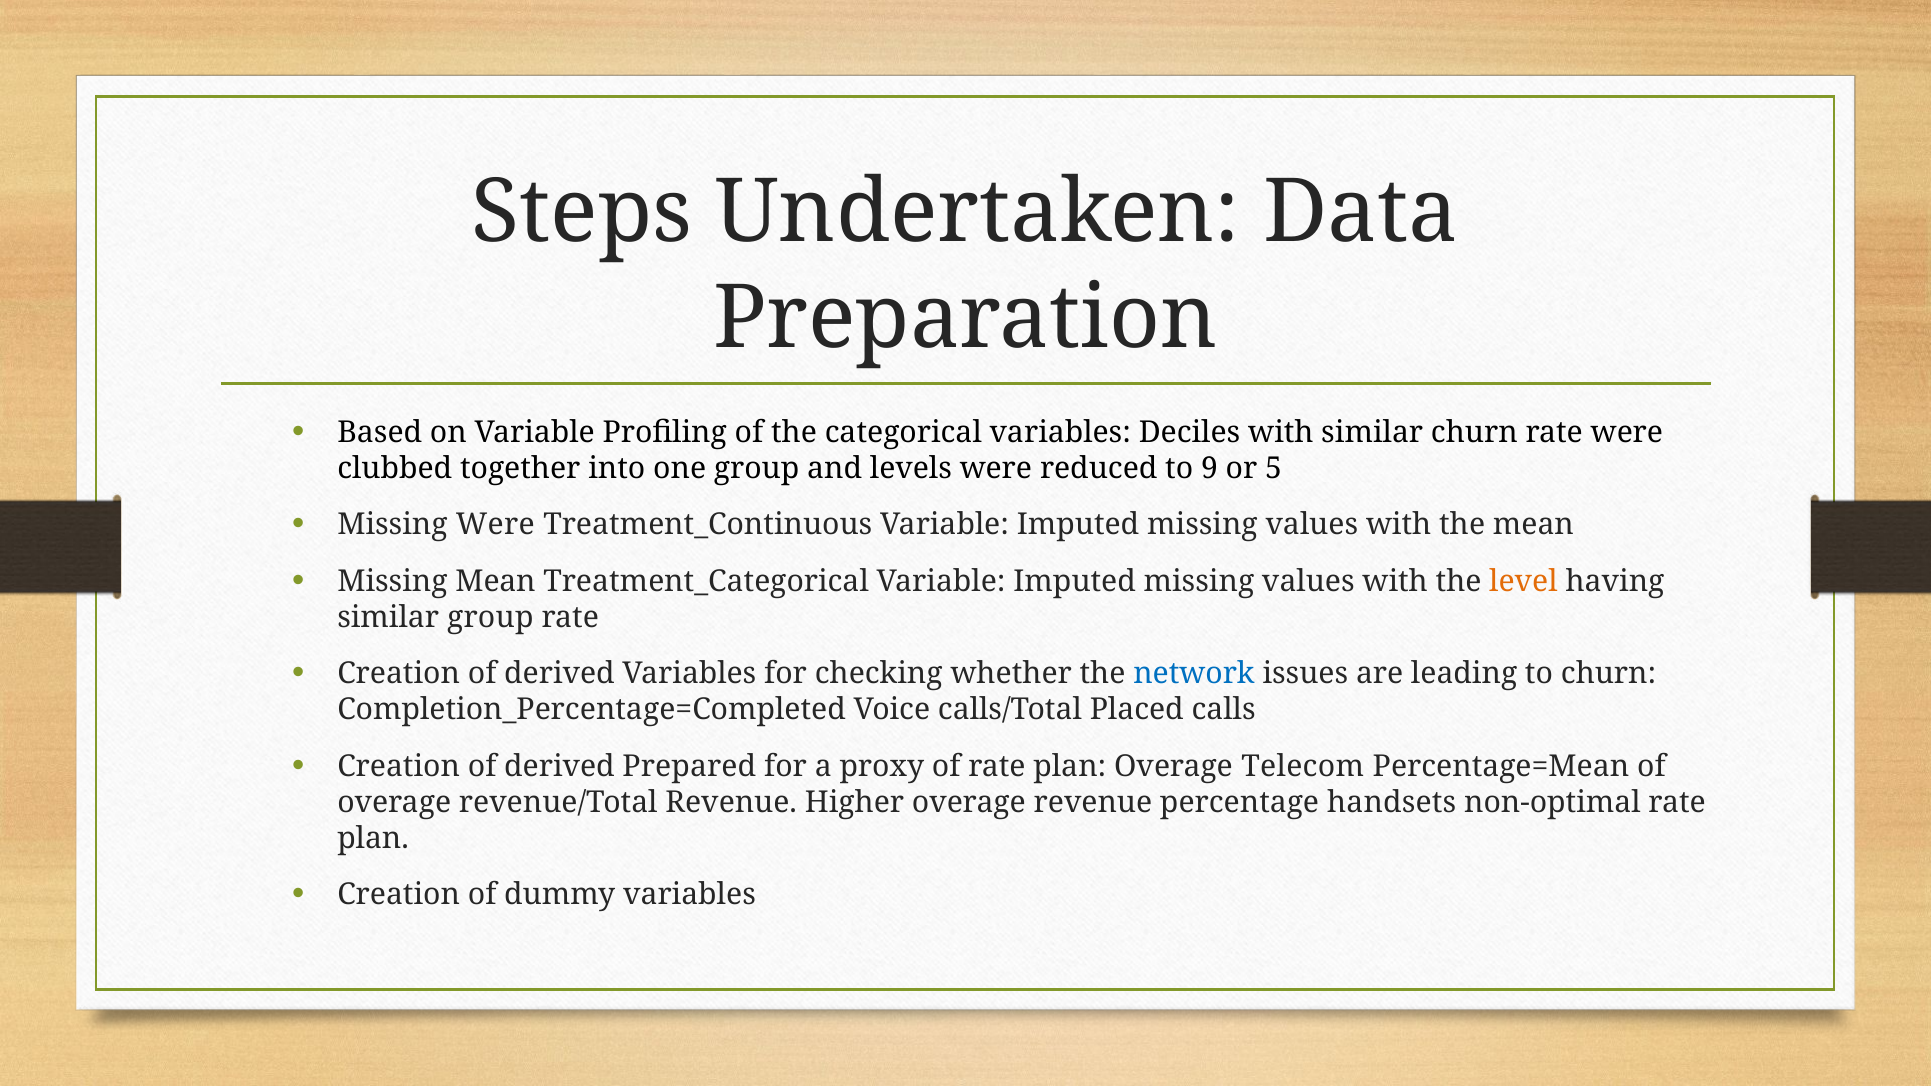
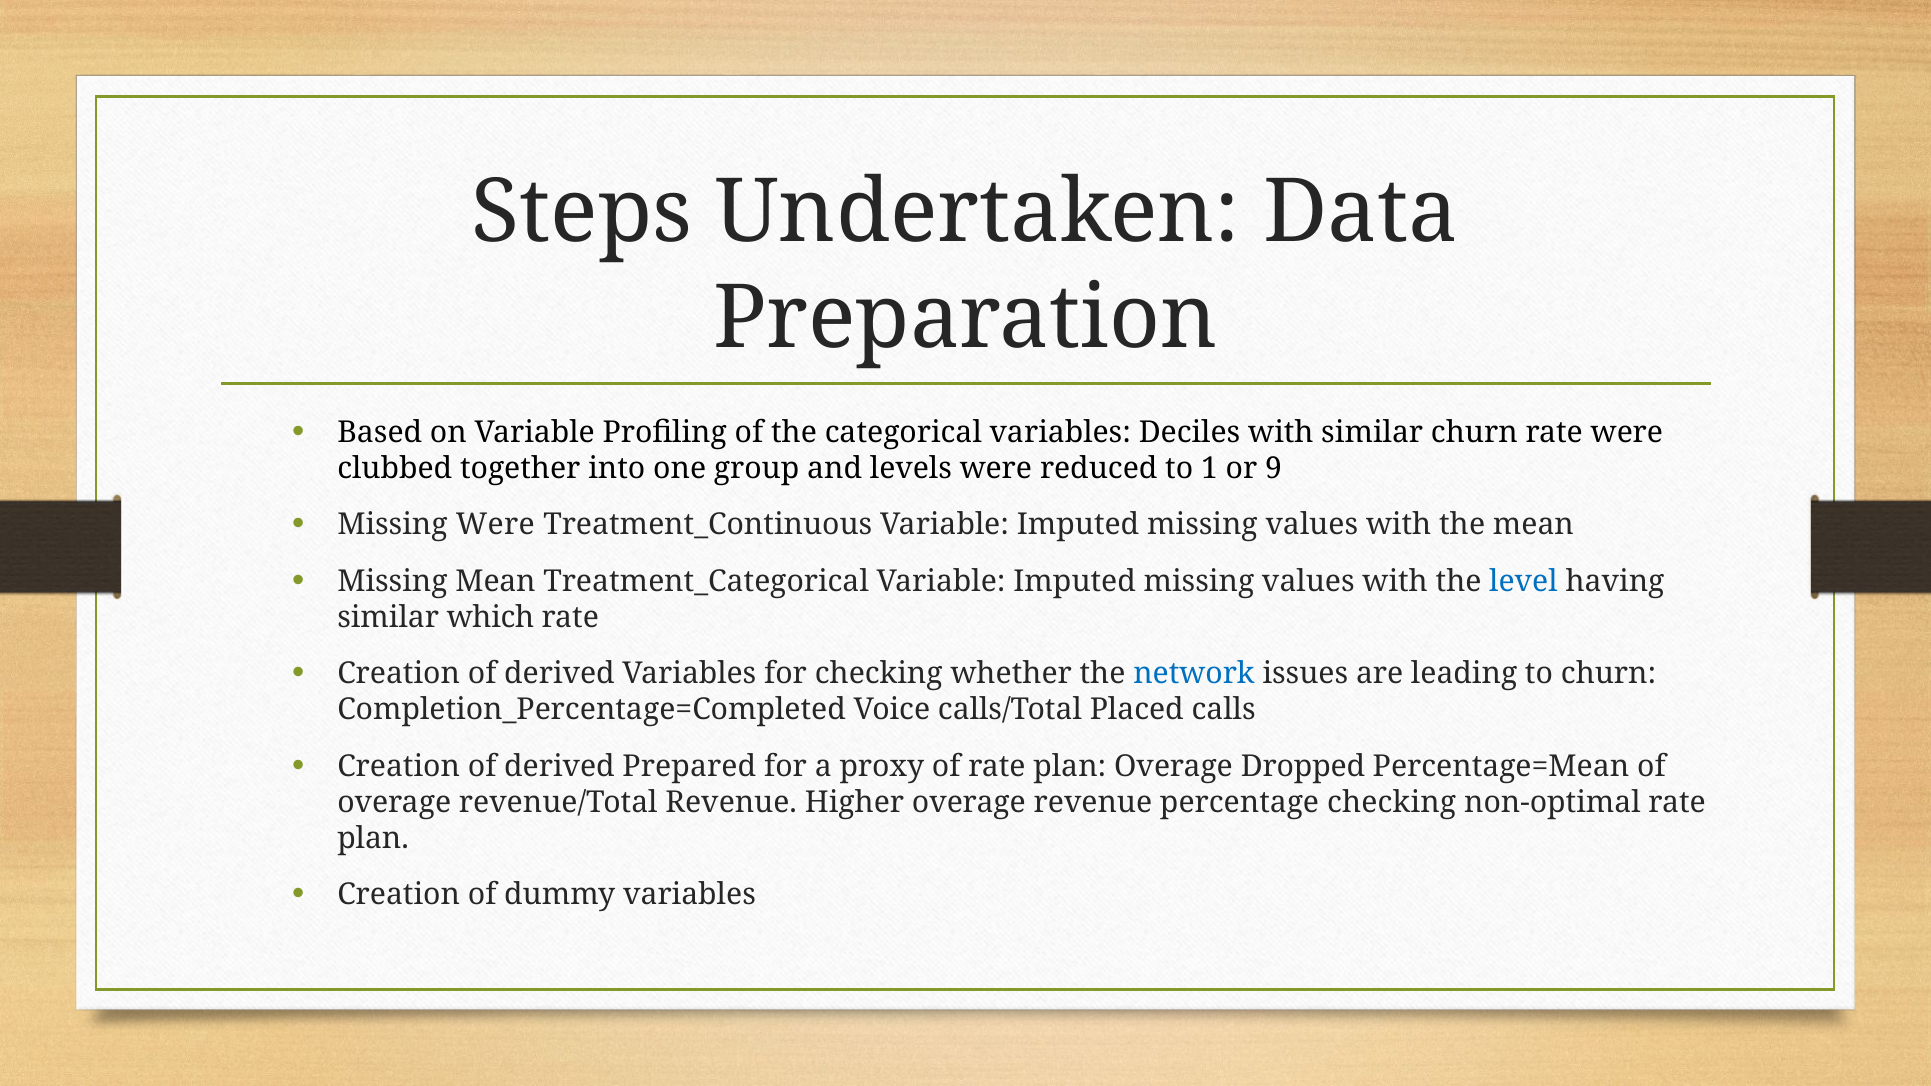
9: 9 -> 1 (1209, 469)
5: 5 -> 9 (1274, 469)
level colour: orange -> blue (1523, 581)
similar group: group -> which (491, 618)
Telecom: Telecom -> Dropped (1303, 766)
percentage handsets: handsets -> checking (1392, 803)
